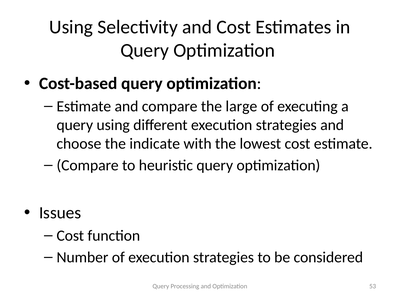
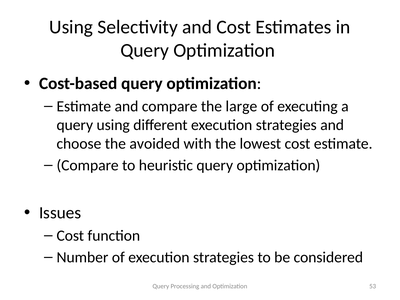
indicate: indicate -> avoided (155, 144)
